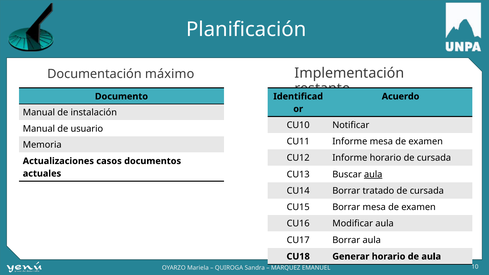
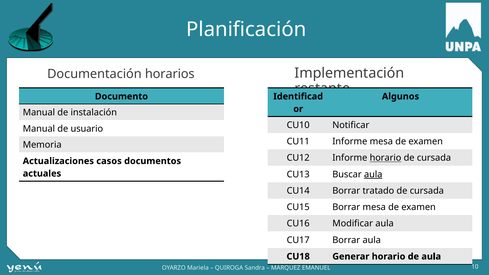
máximo: máximo -> horarios (170, 74)
Acuerdo: Acuerdo -> Algunos (401, 96)
horario underline: none -> present (386, 158)
